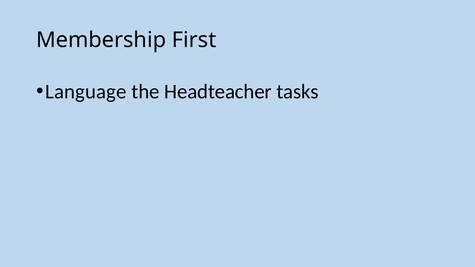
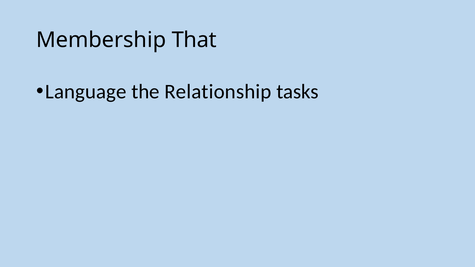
First: First -> That (194, 40)
Headteacher: Headteacher -> Relationship (218, 92)
